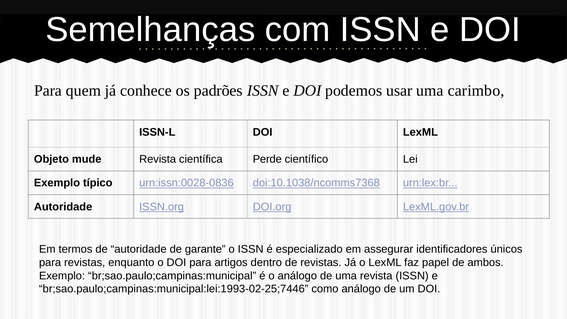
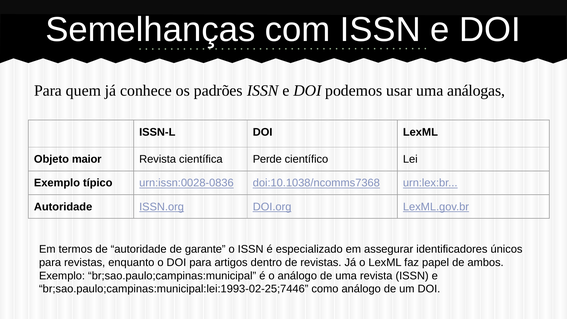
carimbo: carimbo -> análogas (476, 91)
mude: mude -> maior (87, 159)
